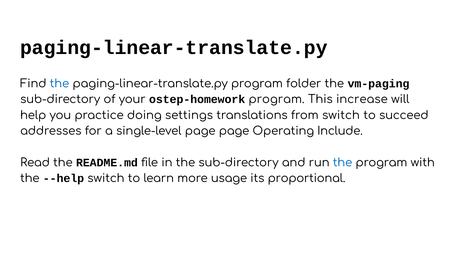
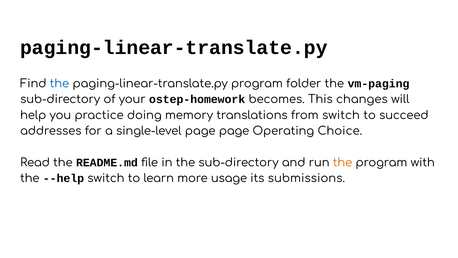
ostep-homework program: program -> becomes (277, 99)
increase: increase -> changes (362, 99)
settings: settings -> memory (189, 115)
Include: Include -> Choice (340, 131)
the colour: blue -> orange (343, 162)
proportional: proportional -> submissions (306, 178)
